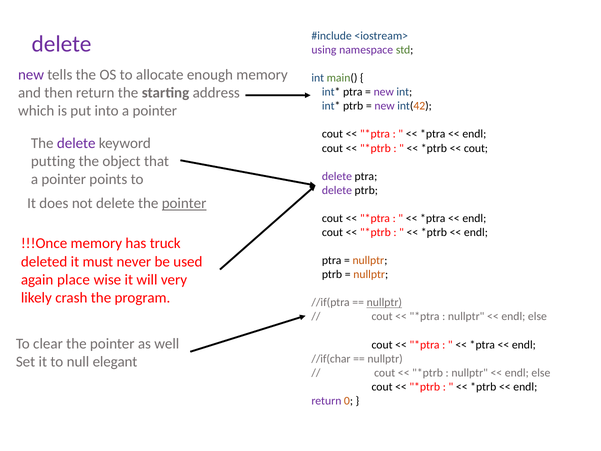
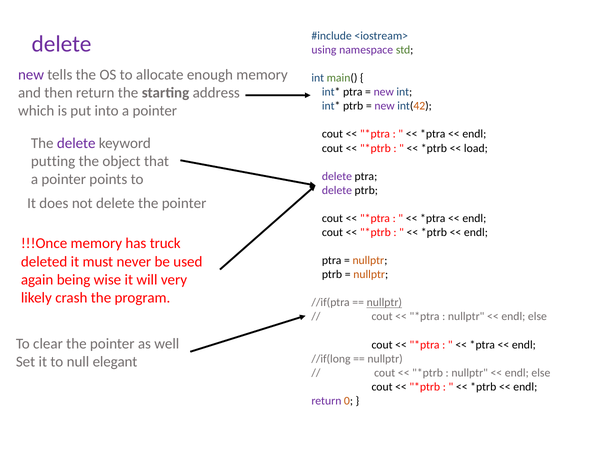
cout: cout -> load (476, 148)
pointer underline: present -> none (184, 203)
place: place -> being (74, 279)
//if(char: //if(char -> //if(long (331, 359)
